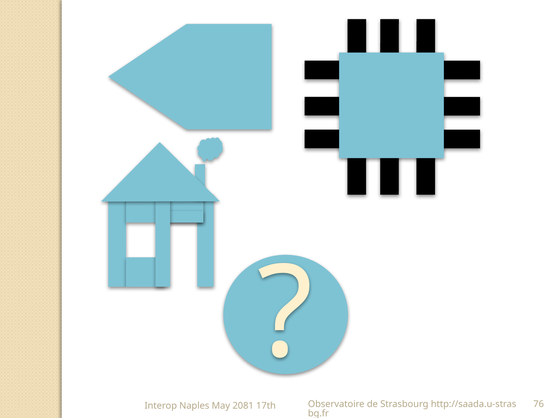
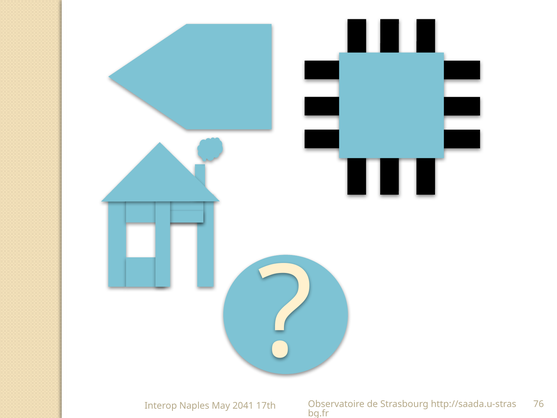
2081: 2081 -> 2041 (243, 405)
